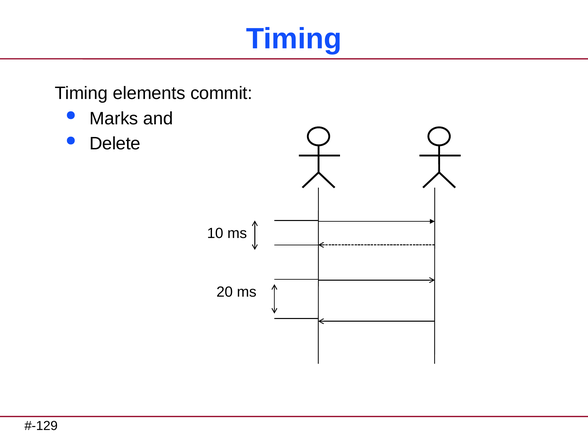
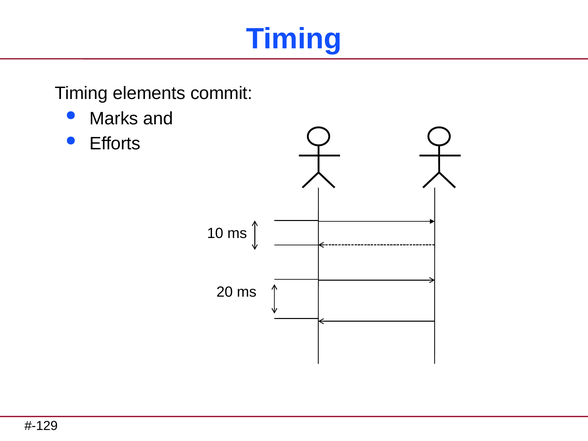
Delete: Delete -> Efforts (115, 144)
